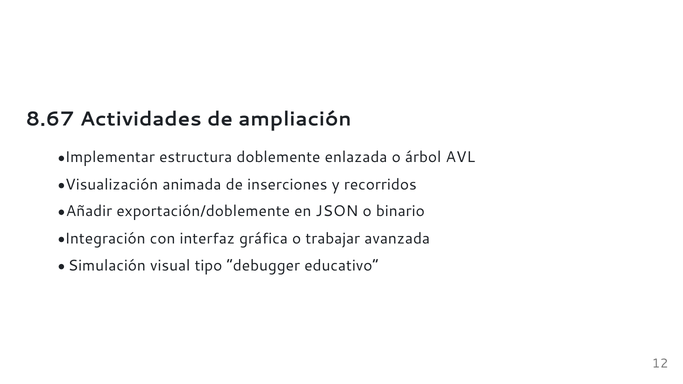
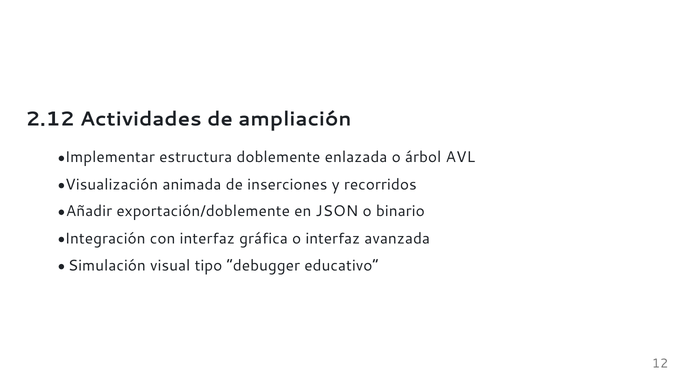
8.67: 8.67 -> 2.12 (50, 119)
o trabajar: trabajar -> interfaz (333, 239)
